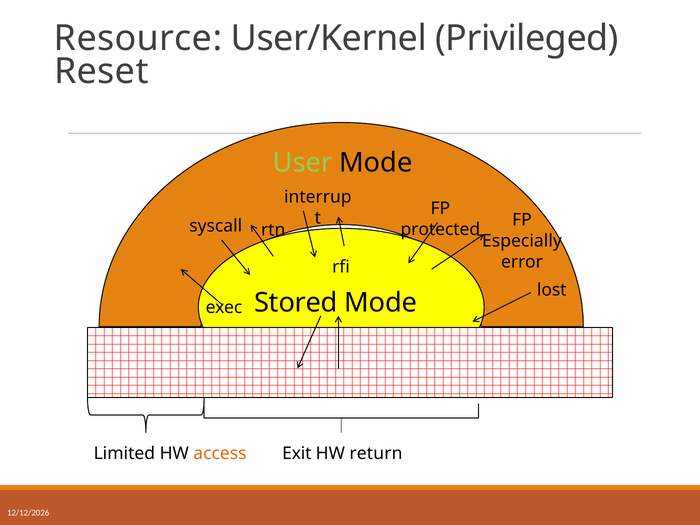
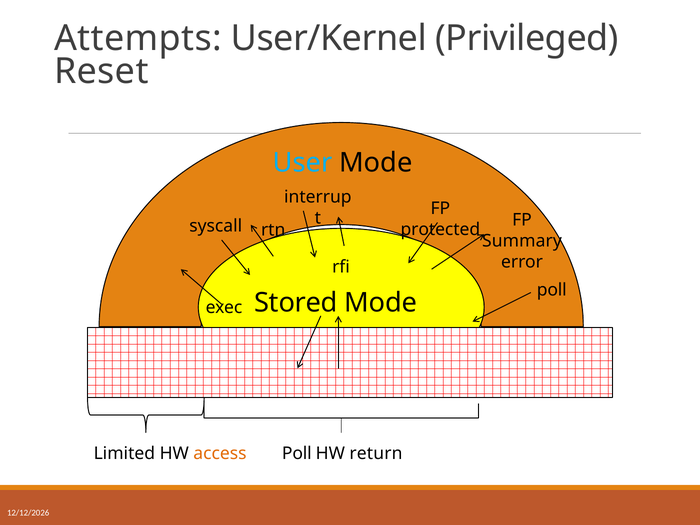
Resource: Resource -> Attempts (138, 38)
User colour: light green -> light blue (303, 163)
Especially: Especially -> Summary (522, 241)
lost: lost -> poll (552, 290)
Exit: Exit -> Poll (297, 453)
